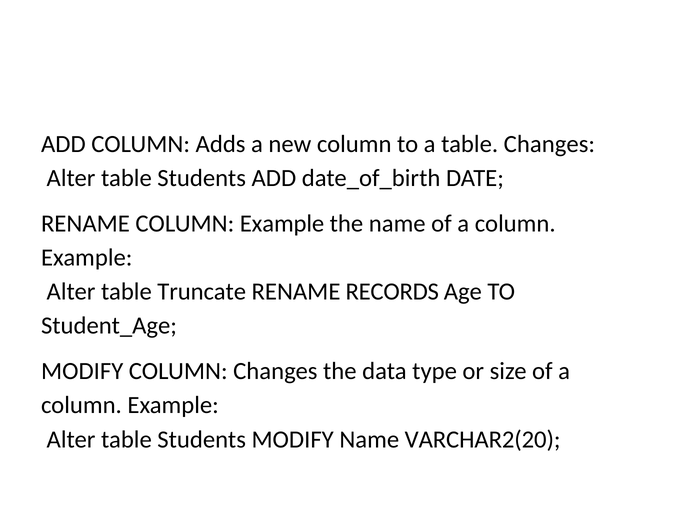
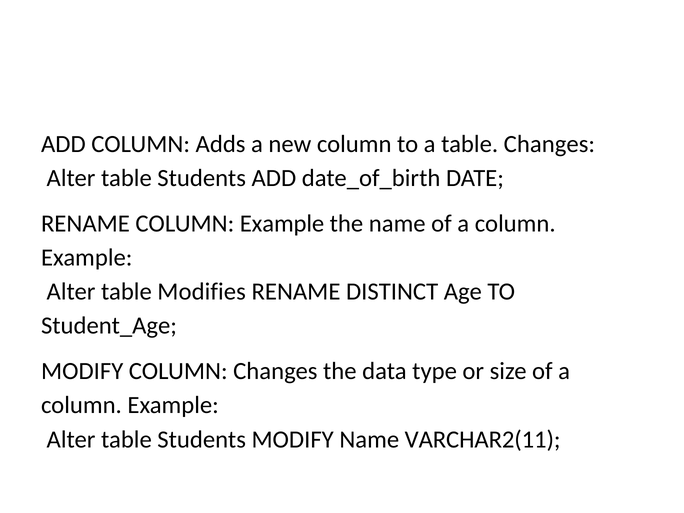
Truncate: Truncate -> Modifies (202, 292)
RECORDS: RECORDS -> DISTINCT (392, 292)
VARCHAR2(20: VARCHAR2(20 -> VARCHAR2(11 (483, 439)
